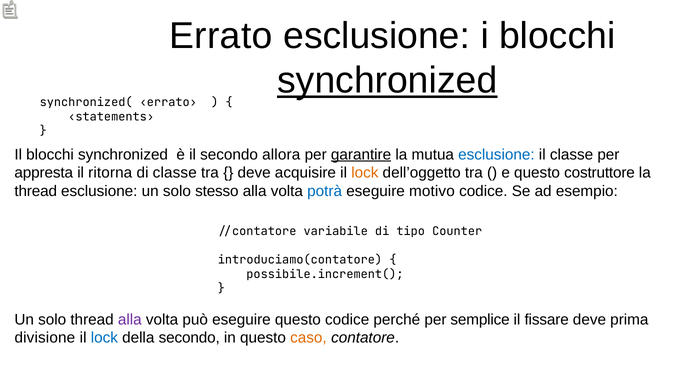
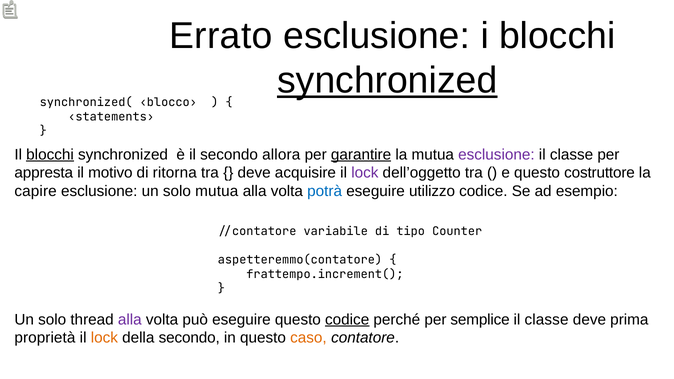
‹errato›: ‹errato› -> ‹blocco› (168, 102)
blocchi underline: none -> present (50, 155)
esclusione colour: blue -> purple (496, 155)
ritorna: ritorna -> motivo (110, 173)
di classe: classe -> ritorna (175, 173)
lock colour: orange -> purple (365, 173)
thread: thread -> capire (36, 191)
solo stesso: stesso -> mutua (217, 191)
motivo: motivo -> utilizzo (432, 191)
introduciamo(contatore: introduciamo(contatore -> aspetteremmo(contatore (300, 260)
possibile.increment(: possibile.increment( -> frattempo.increment( (325, 274)
codice underline: none -> present (347, 320)
fissare: fissare -> classe (547, 320)
divisione: divisione -> proprietà (45, 338)
lock colour: blue -> orange (104, 338)
